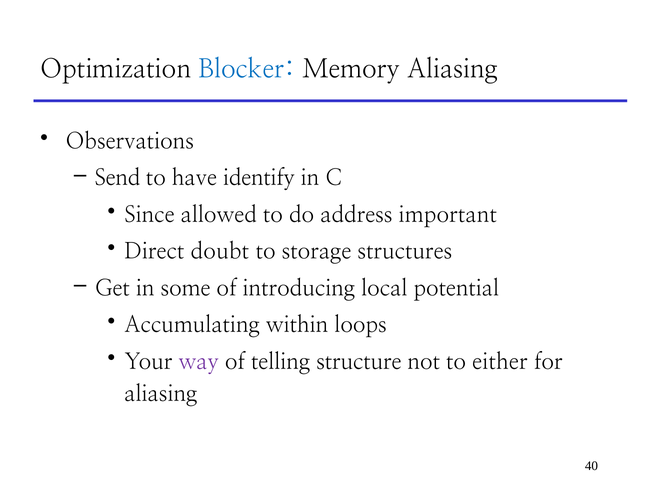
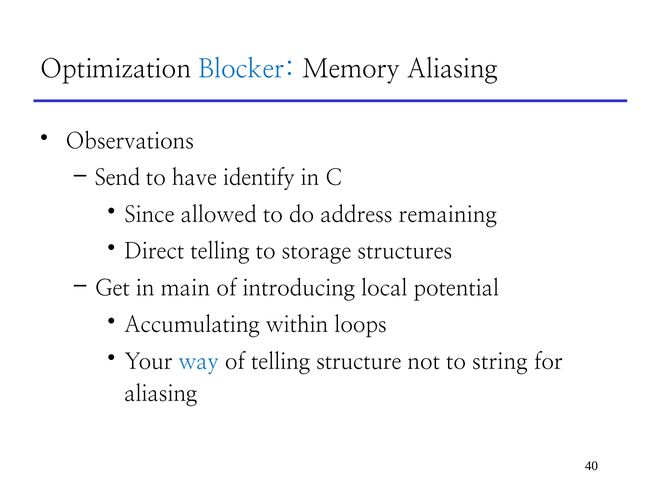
important: important -> remaining (448, 215)
Direct doubt: doubt -> telling (220, 252)
some: some -> main (185, 288)
way colour: purple -> blue (199, 362)
either: either -> string (500, 362)
